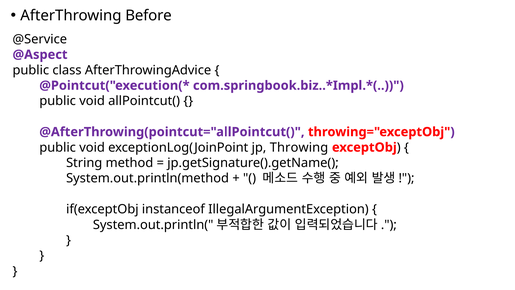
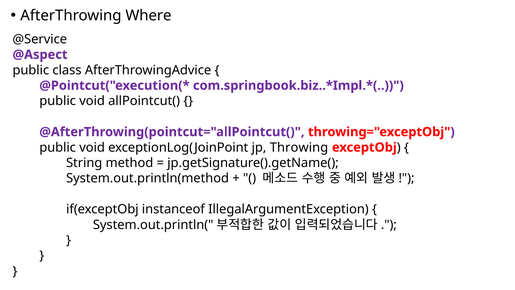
Before: Before -> Where (148, 15)
